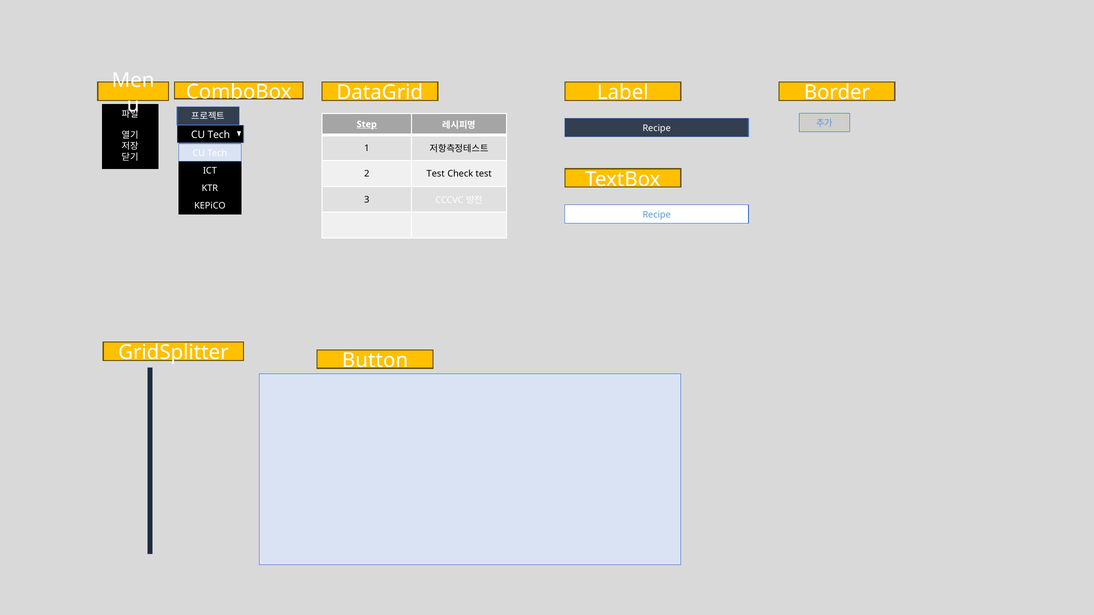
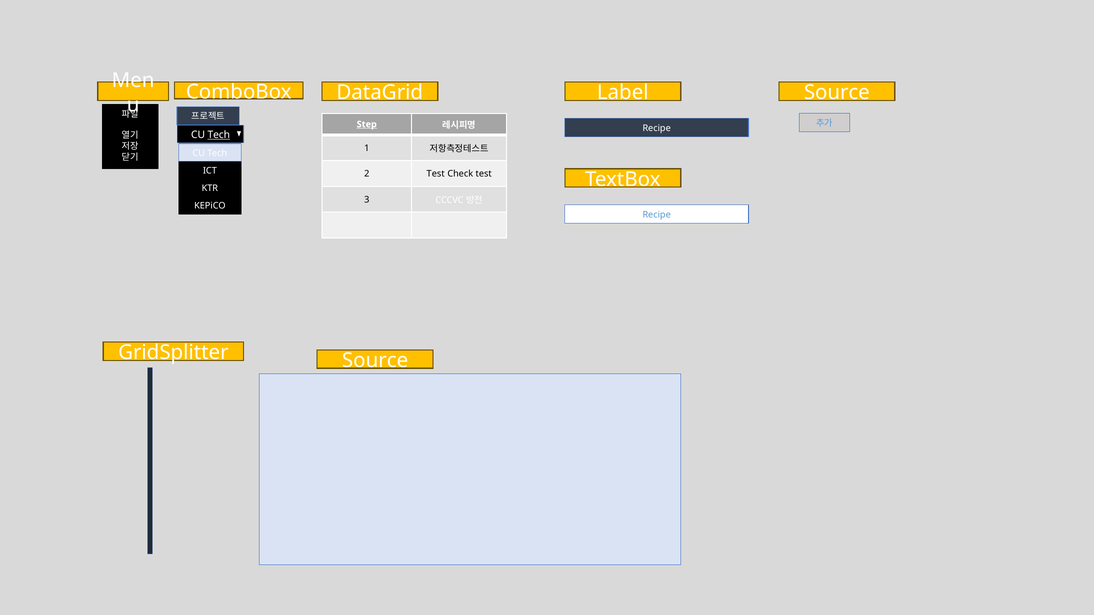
Border: Border -> Source (837, 93)
Tech underline: none -> present (219, 135)
GridSplitter Button: Button -> Source (375, 361)
